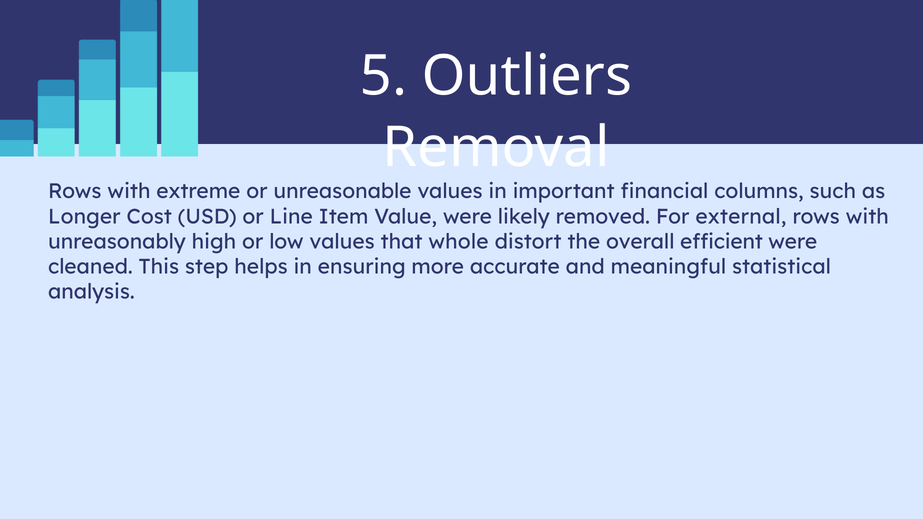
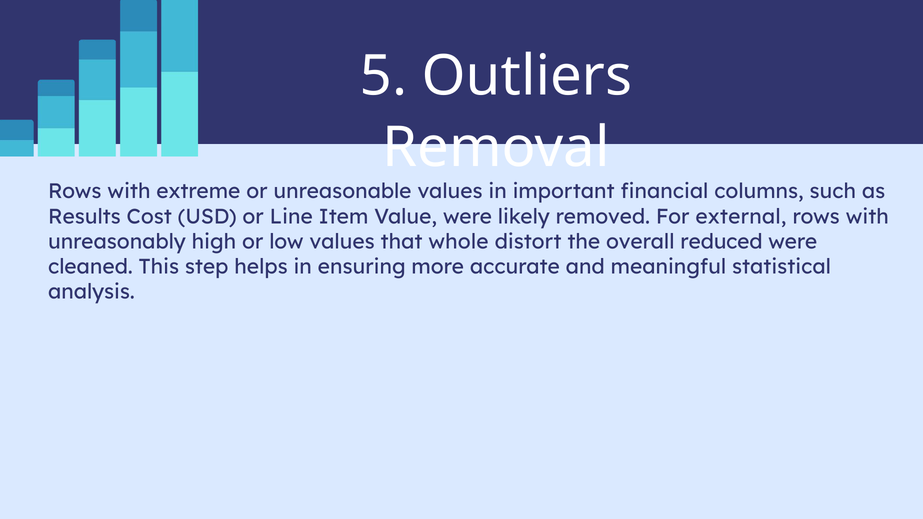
Longer: Longer -> Results (84, 217)
efficient: efficient -> reduced (721, 242)
